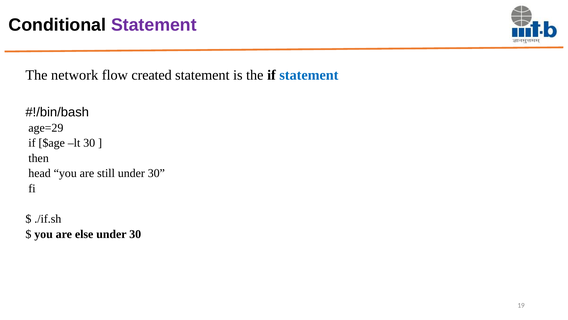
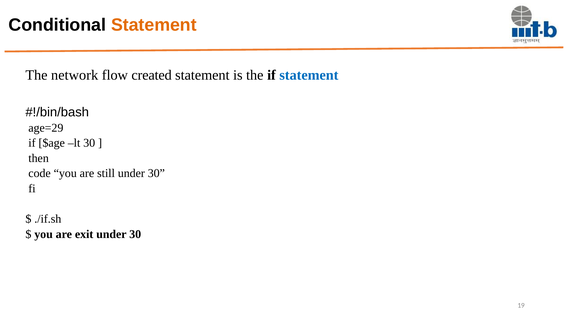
Statement colour: purple -> orange (154, 25)
head: head -> code (40, 173)
else: else -> exit (84, 234)
